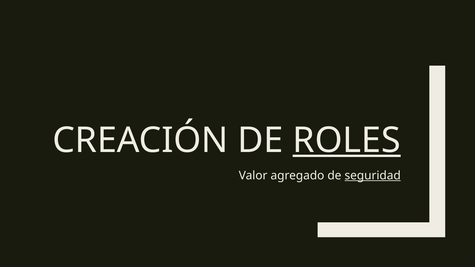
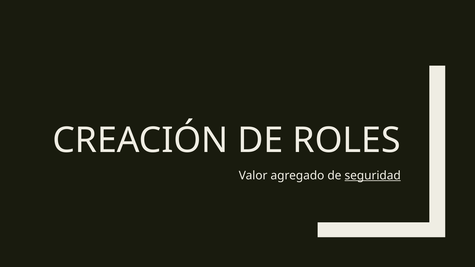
ROLES underline: present -> none (347, 141)
